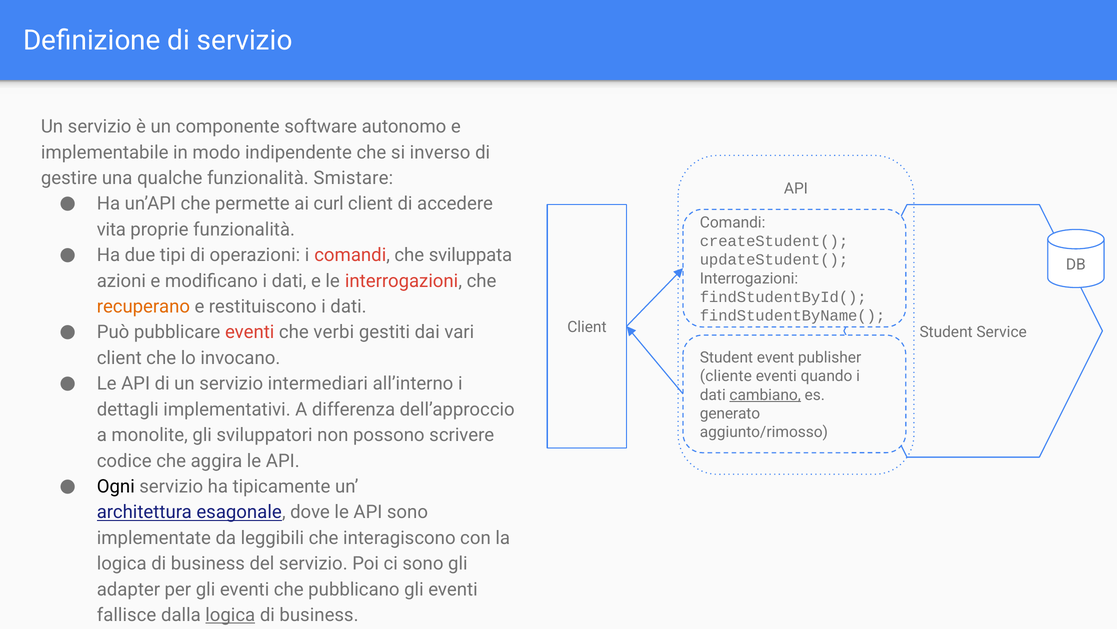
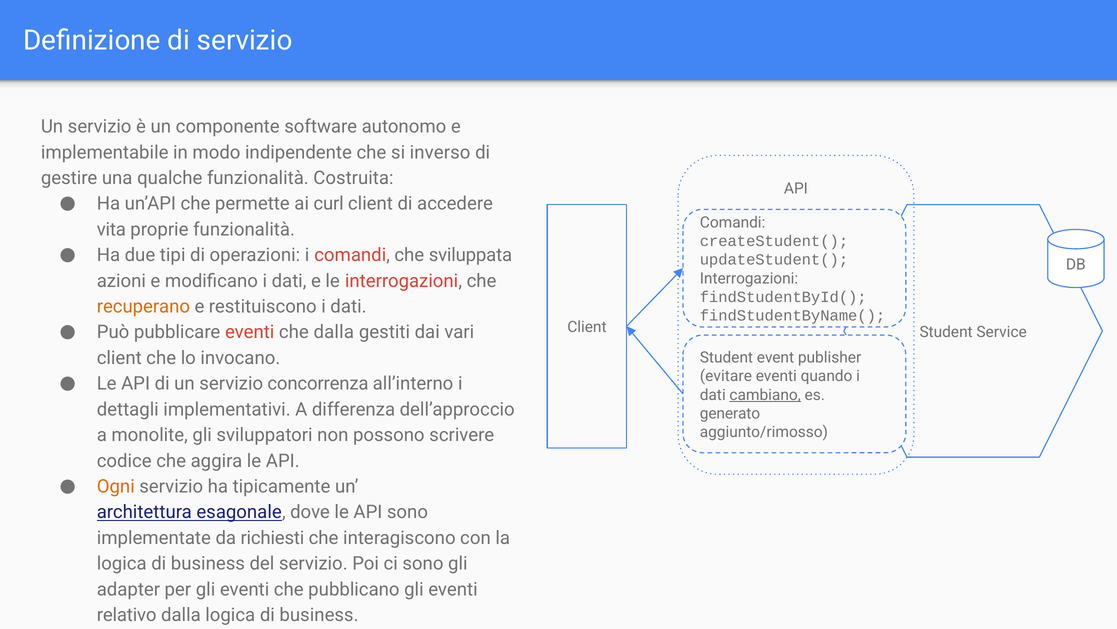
Smistare: Smistare -> Costruita (353, 178)
che verbi: verbi -> dalla (334, 332)
cliente: cliente -> evitare (726, 376)
intermediari: intermediari -> concorrenza (318, 383)
Ogni colour: black -> orange (116, 486)
leggibili: leggibili -> richiesti (272, 537)
fallisce: fallisce -> relativo (127, 615)
logica underline: present -> none (230, 615)
